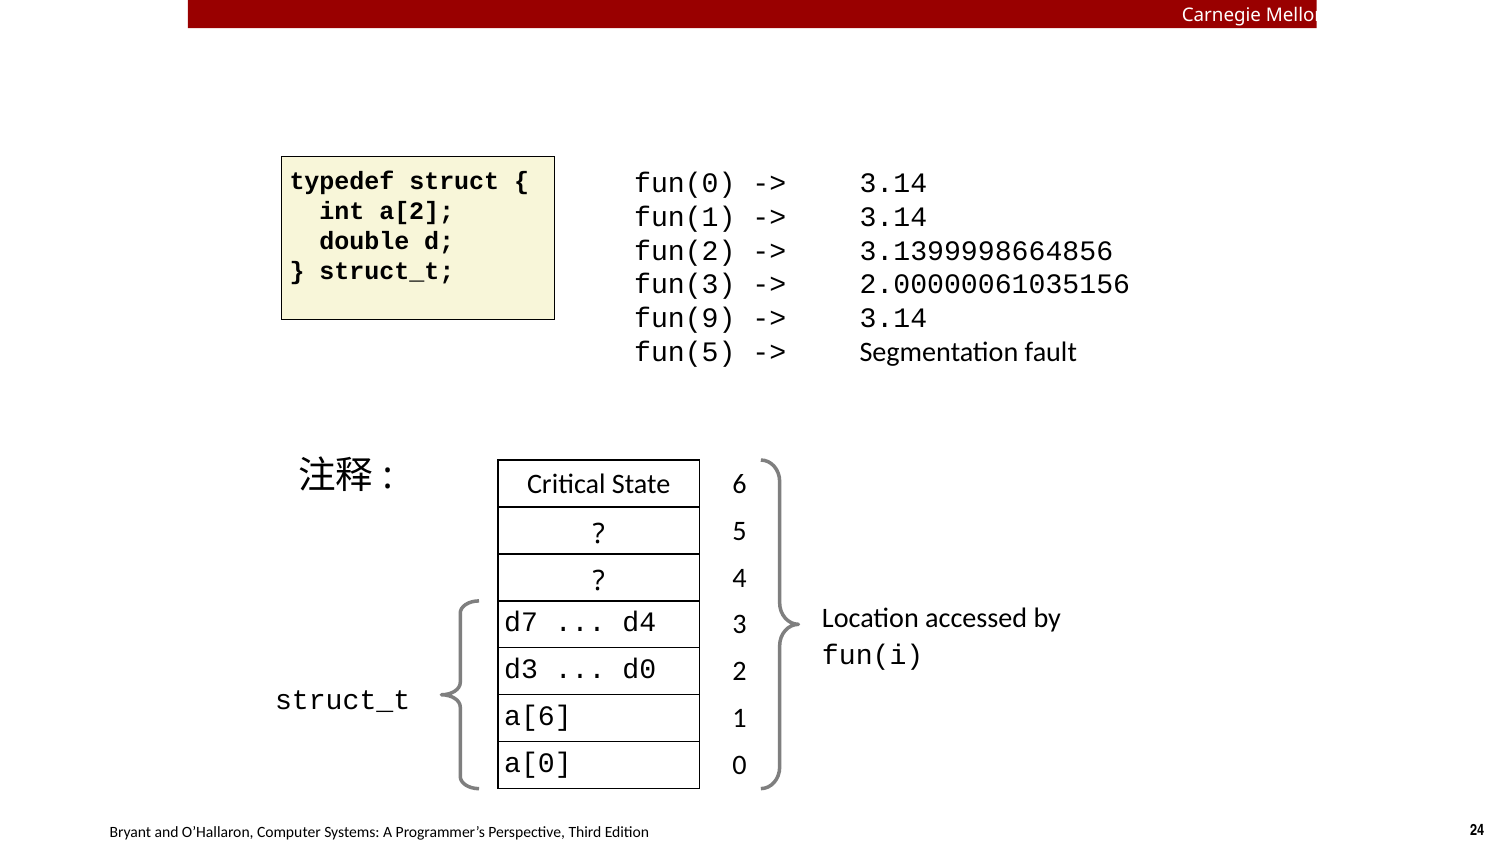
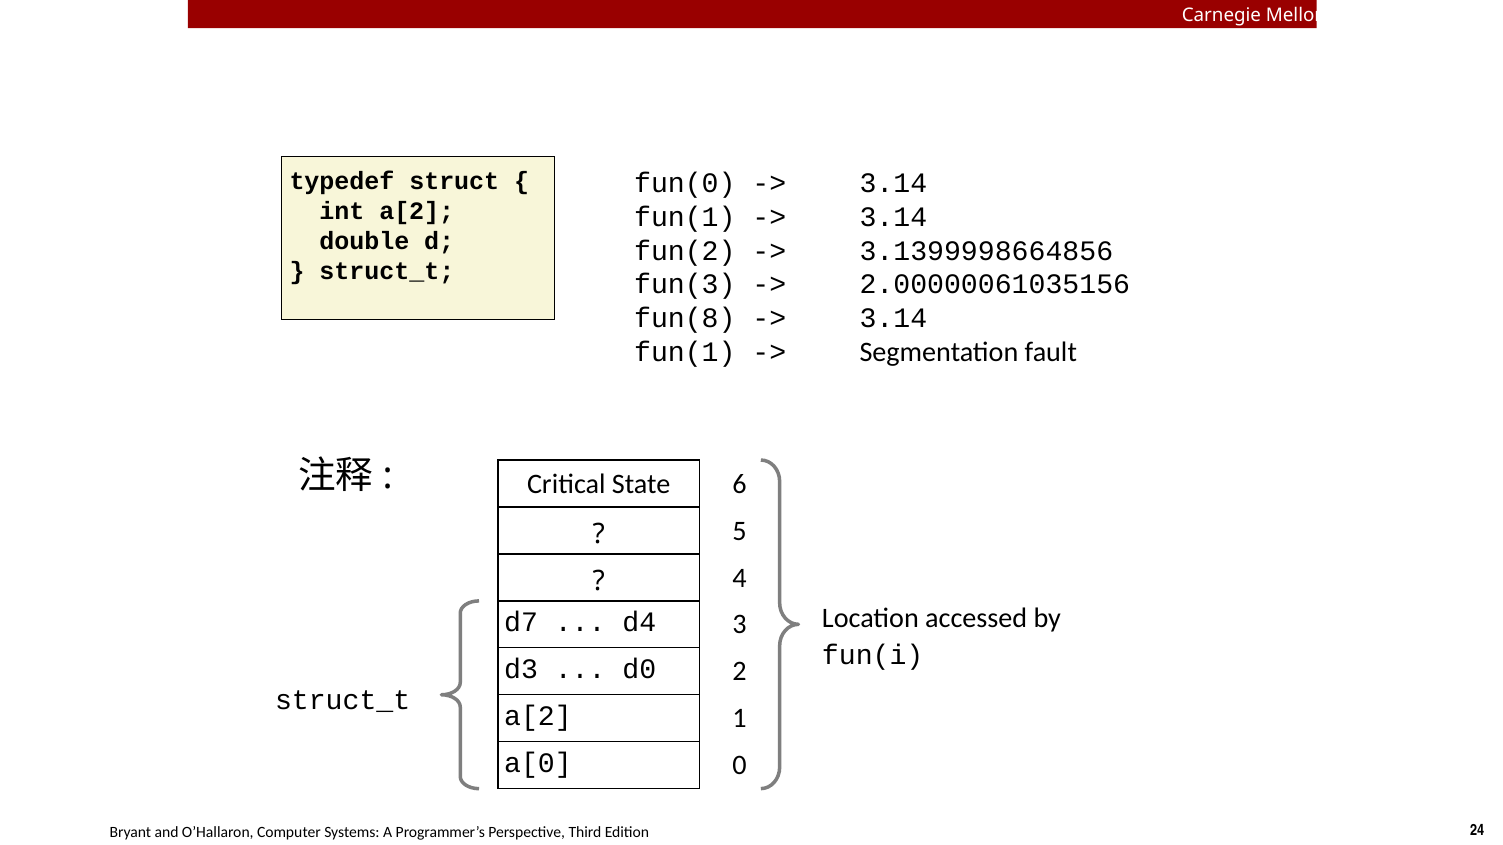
fun(9: fun(9 -> fun(8 (685, 318)
fun(5: fun(5 -> fun(1 (685, 352)
a[6: a[6 -> a[2 (538, 717)
